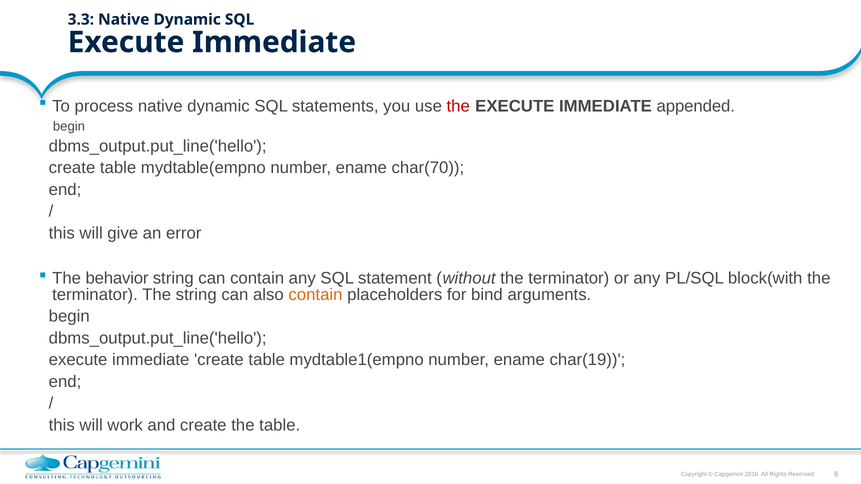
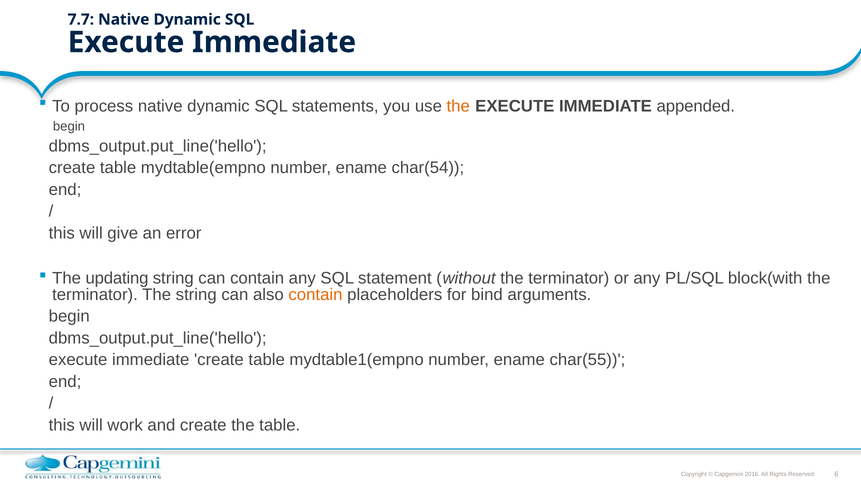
3.3: 3.3 -> 7.7 (81, 20)
the colour: red -> orange (458, 106)
char(70: char(70 -> char(54 (428, 168)
behavior: behavior -> updating (117, 279)
char(19: char(19 -> char(55 (587, 360)
